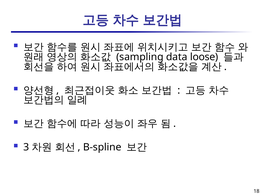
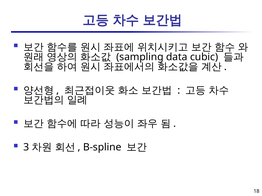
loose: loose -> cubic (204, 57)
